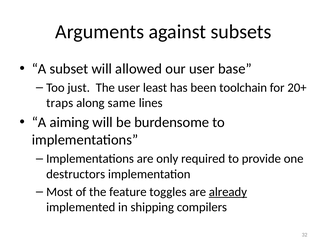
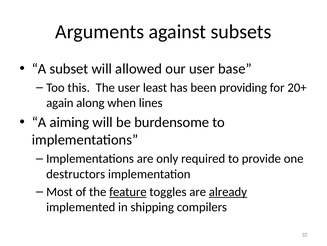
just: just -> this (79, 87)
toolchain: toolchain -> providing (243, 87)
traps: traps -> again (60, 103)
same: same -> when (122, 103)
feature underline: none -> present (128, 191)
